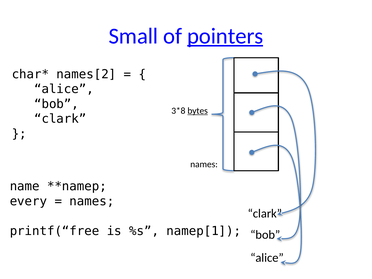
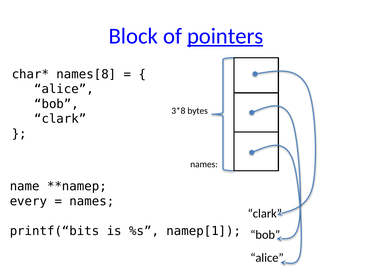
Small: Small -> Block (133, 36)
names[2: names[2 -> names[8 (86, 74)
bytes underline: present -> none (198, 111)
printf(“free: printf(“free -> printf(“bits (55, 231)
